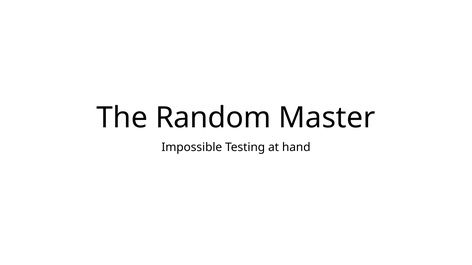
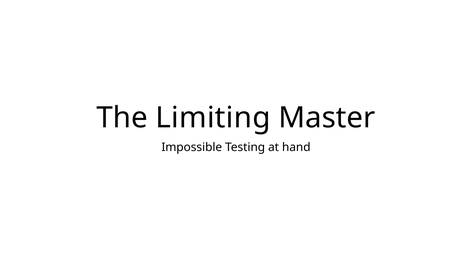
Random: Random -> Limiting (213, 118)
